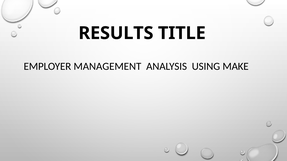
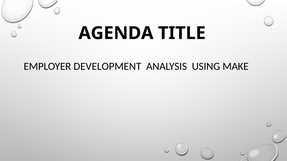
RESULTS: RESULTS -> AGENDA (116, 33)
MANAGEMENT: MANAGEMENT -> DEVELOPMENT (107, 67)
